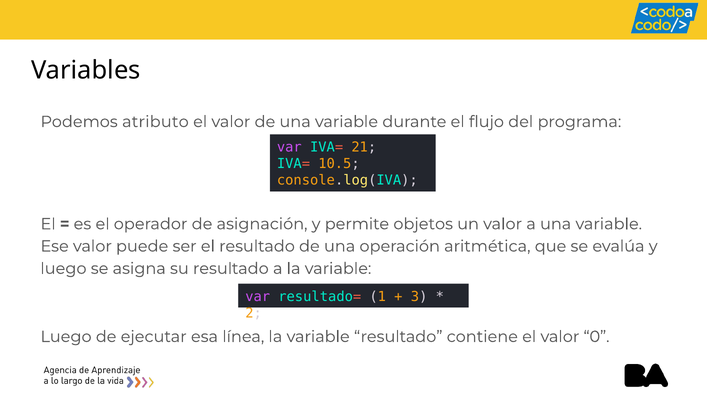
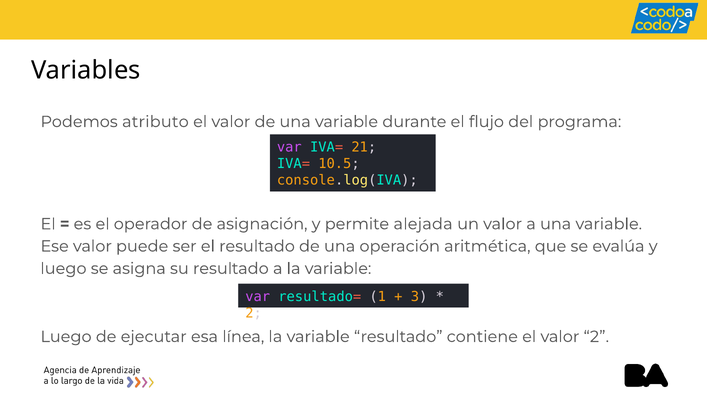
objetos: objetos -> alejada (423, 224)
valor 0: 0 -> 2 (596, 336)
